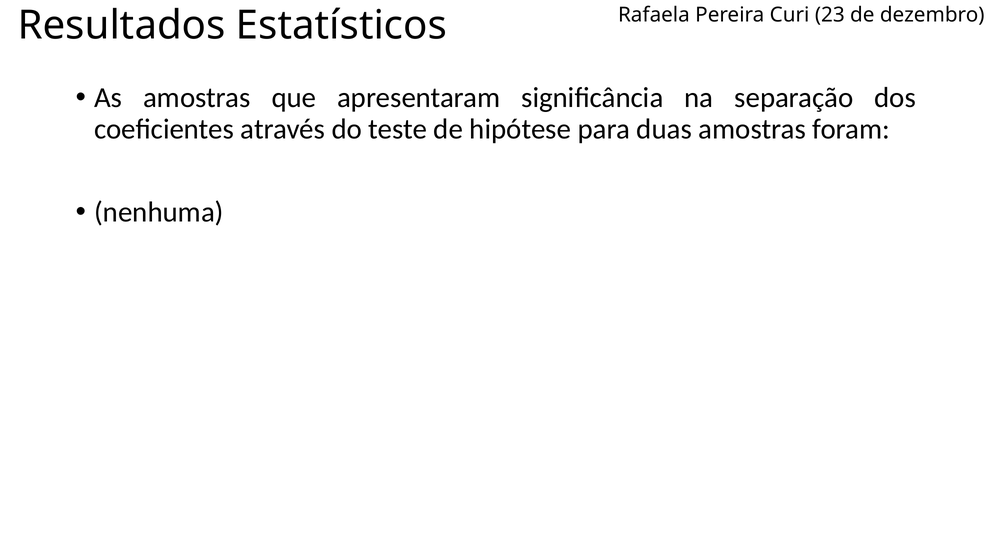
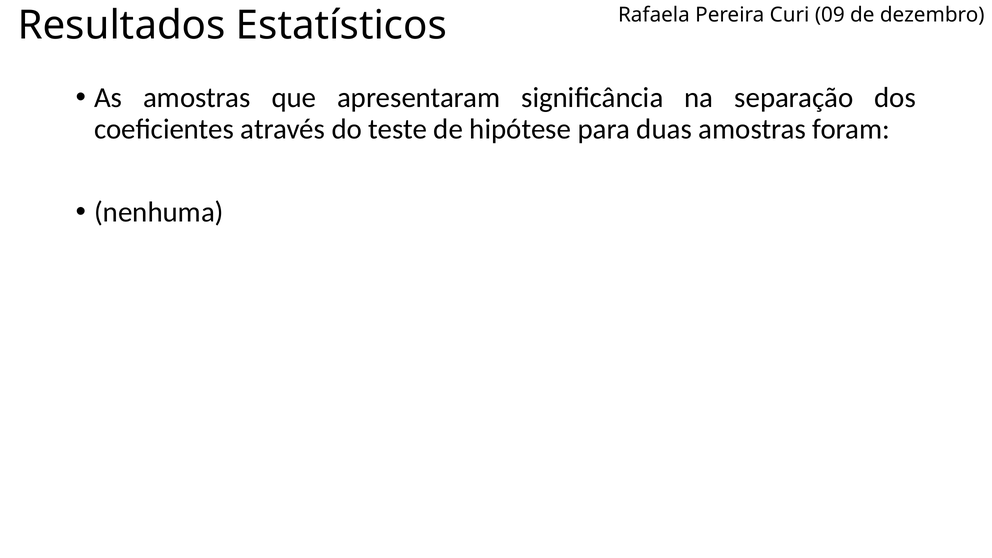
23: 23 -> 09 (830, 15)
